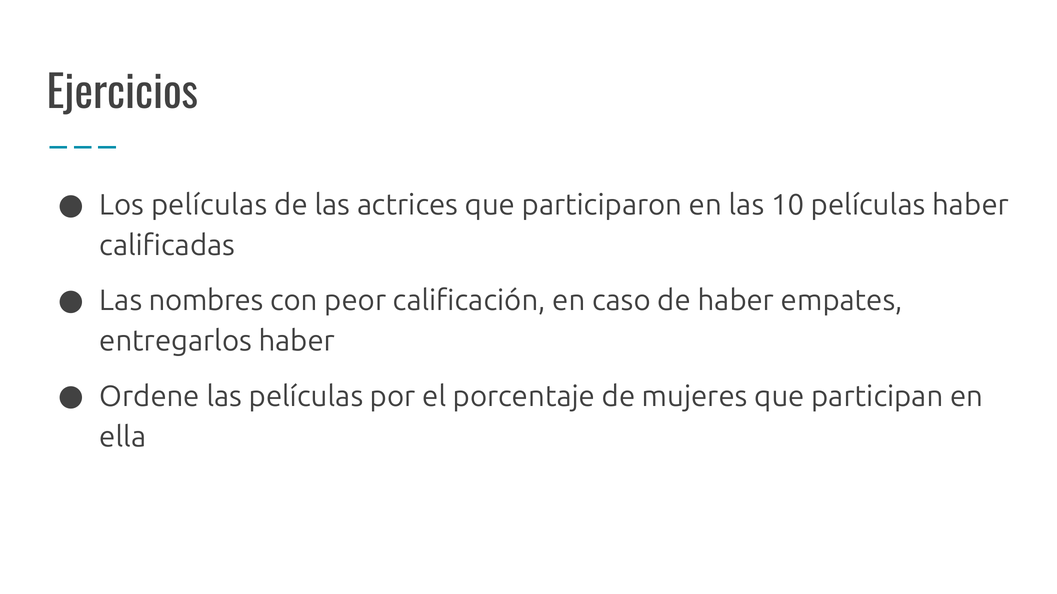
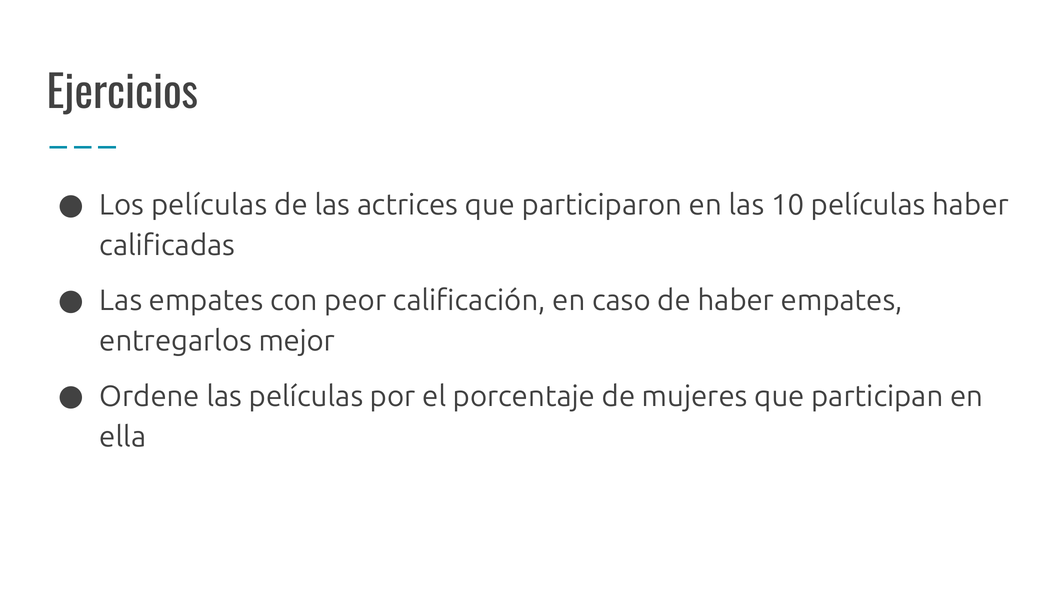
Las nombres: nombres -> empates (206, 301)
entregarlos haber: haber -> mejor (297, 342)
